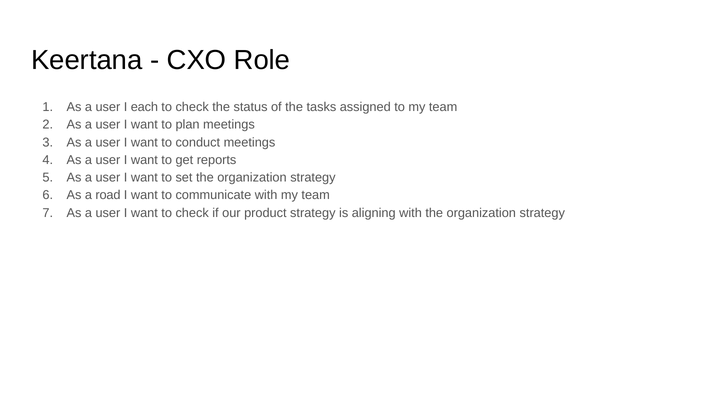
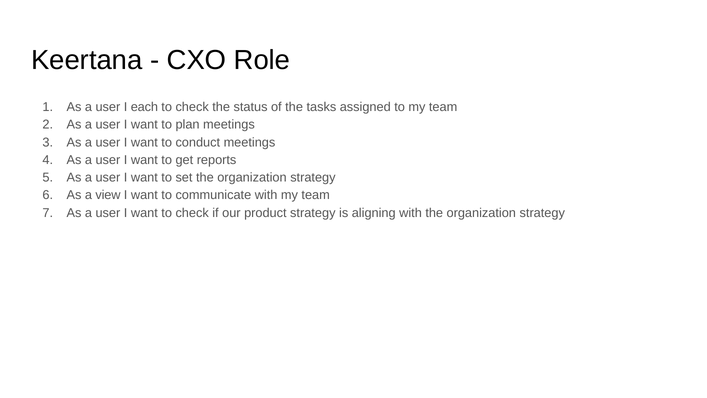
road: road -> view (108, 195)
